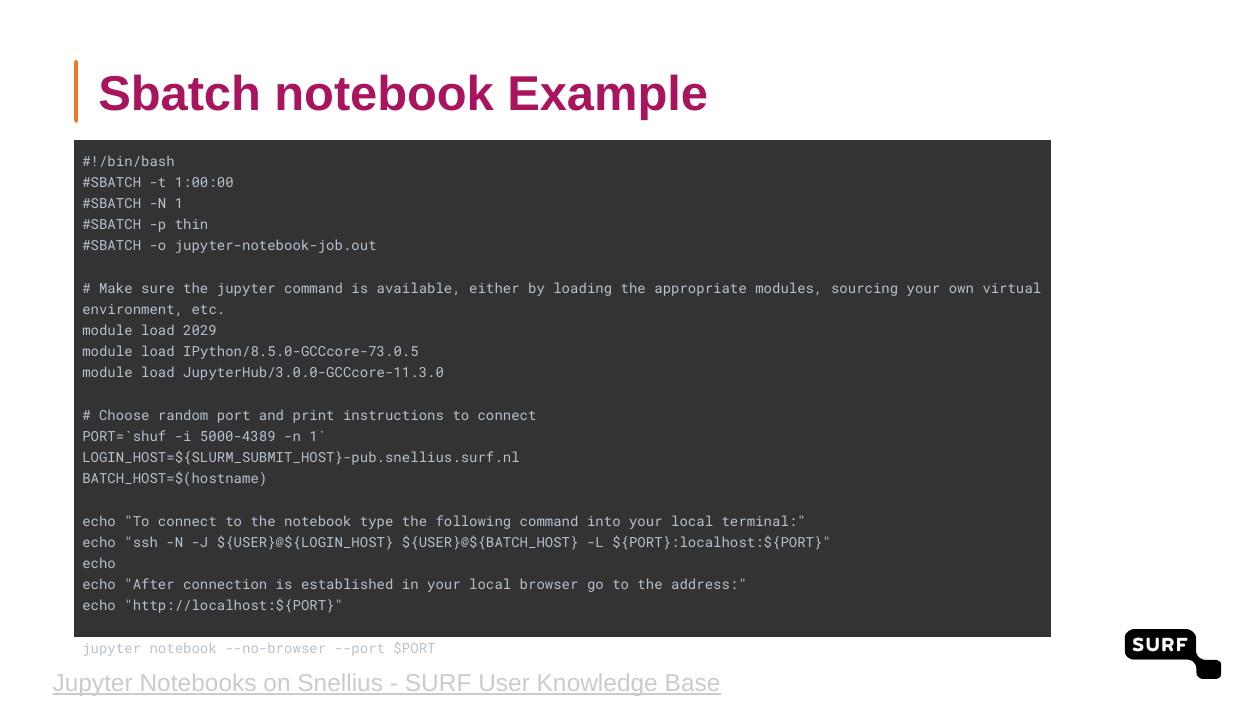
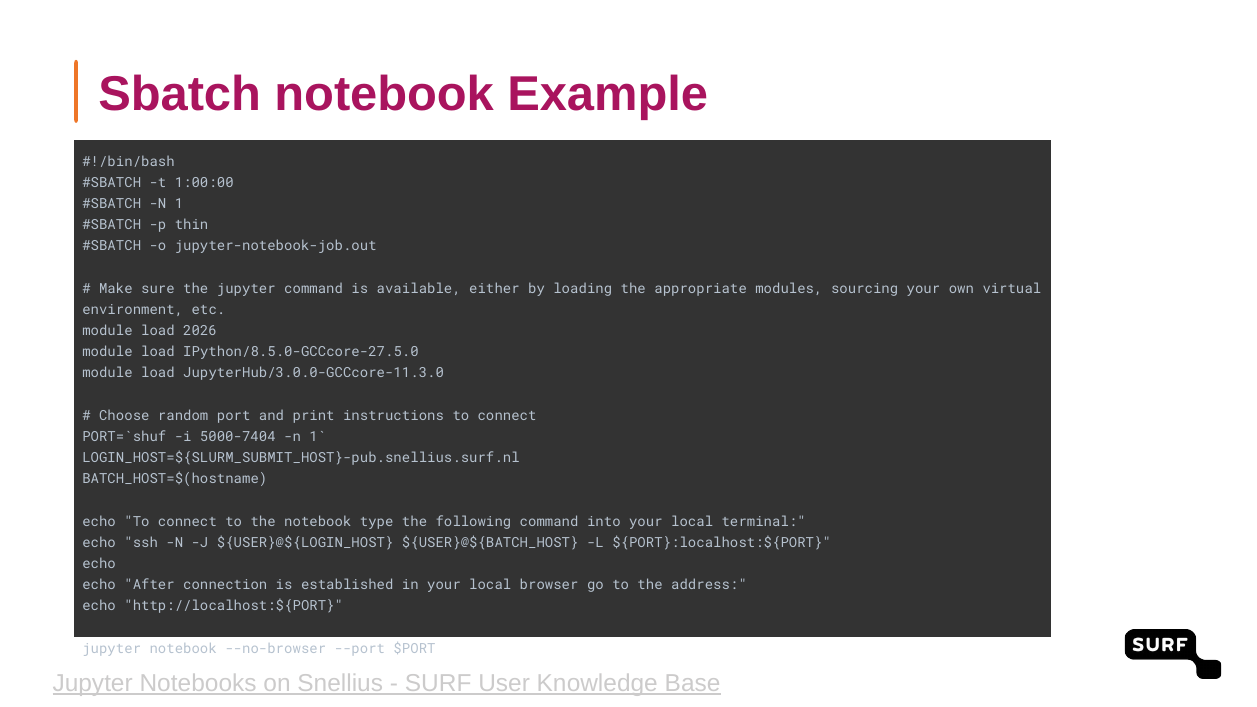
2029: 2029 -> 2026 (200, 331)
IPython/8.5.0-GCCcore-73.0.5: IPython/8.5.0-GCCcore-73.0.5 -> IPython/8.5.0-GCCcore-27.5.0 (301, 352)
5000-4389: 5000-4389 -> 5000-7404 (238, 437)
